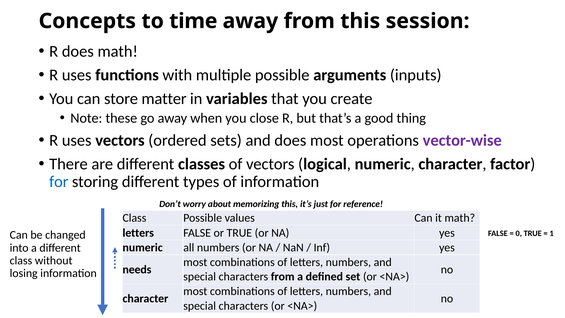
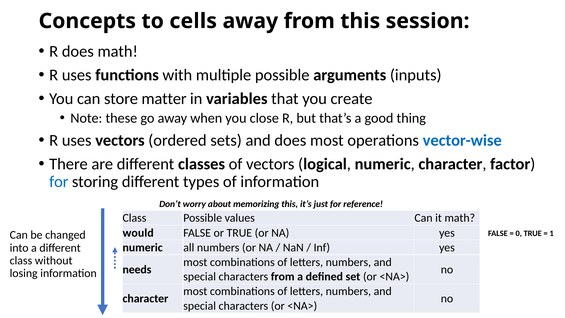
time: time -> cells (193, 21)
vector-wise colour: purple -> blue (462, 140)
letters: letters -> would (138, 233)
